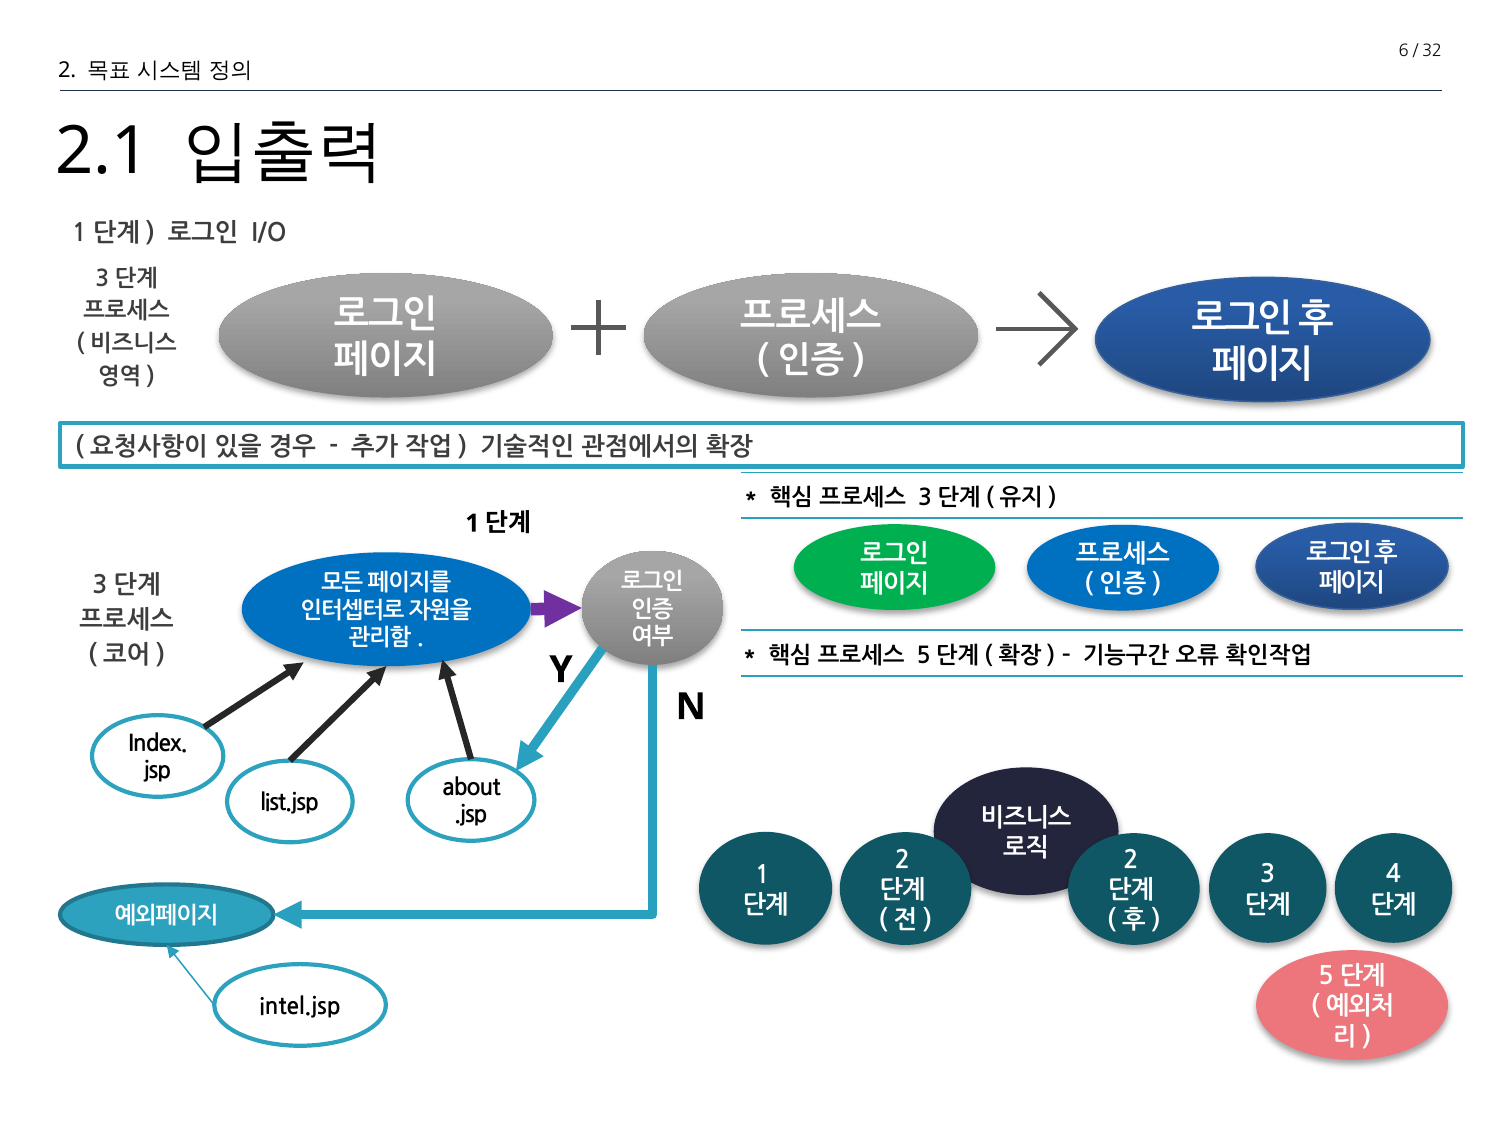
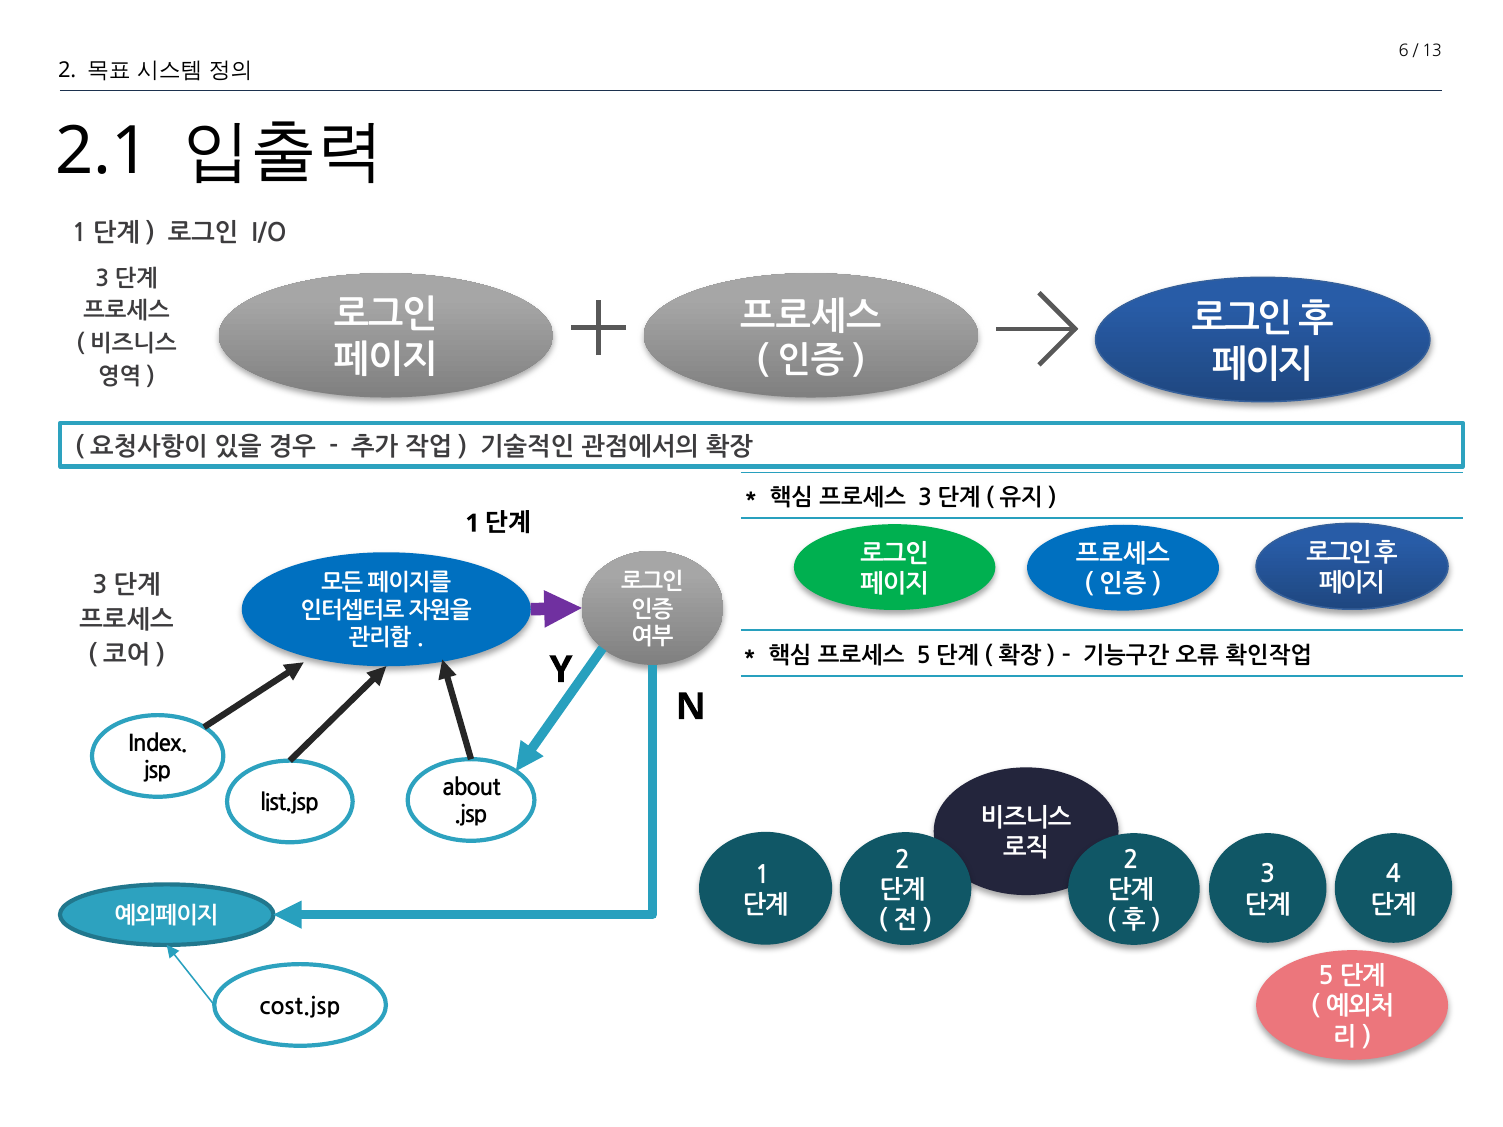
32: 32 -> 13 (1432, 51)
intel.jsp: intel.jsp -> cost.jsp (300, 1007)
